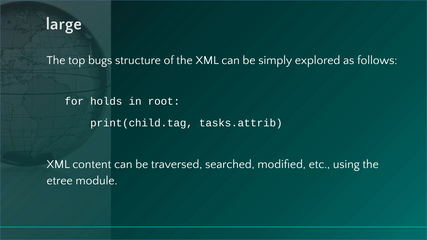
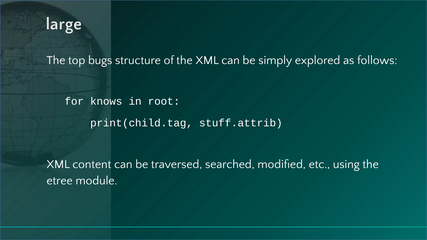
holds: holds -> knows (106, 101)
tasks.attrib: tasks.attrib -> stuff.attrib (241, 123)
